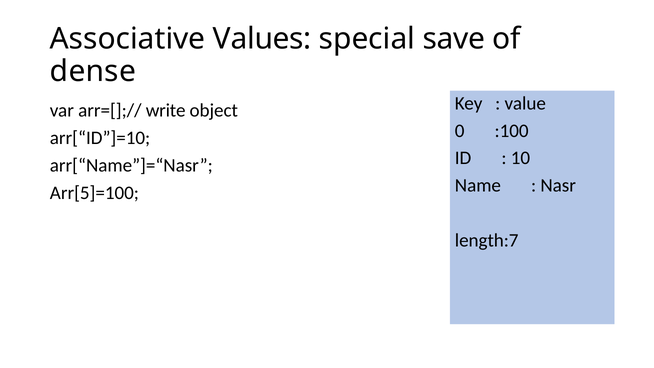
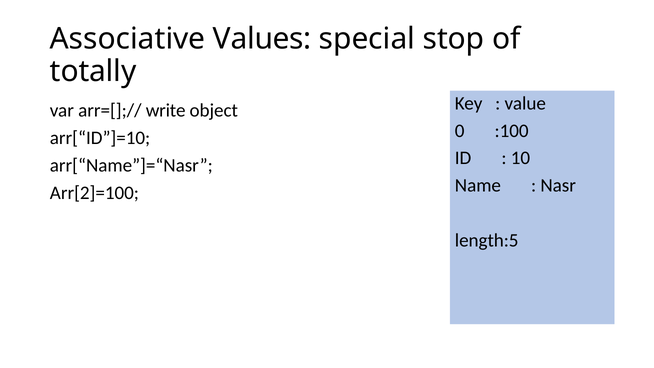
save: save -> stop (454, 39)
dense: dense -> totally (93, 71)
Arr[5]=100: Arr[5]=100 -> Arr[2]=100 (94, 193)
length:7: length:7 -> length:5 (487, 240)
